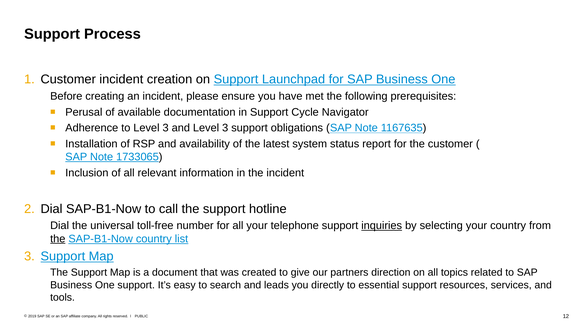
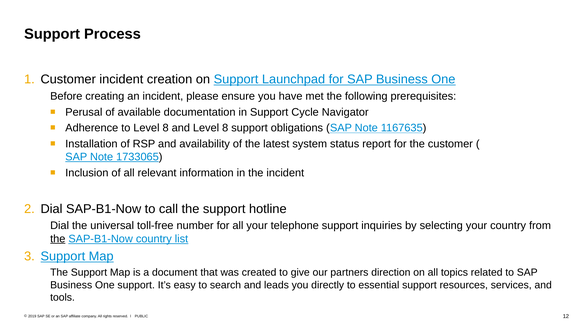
to Level 3: 3 -> 8 (166, 128)
and Level 3: 3 -> 8 (225, 128)
inquiries underline: present -> none (382, 226)
